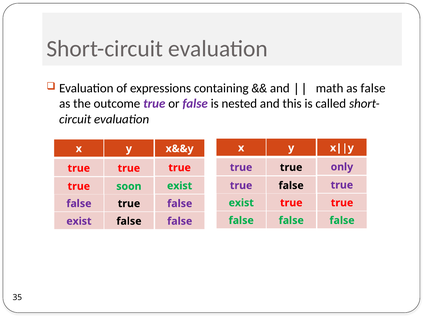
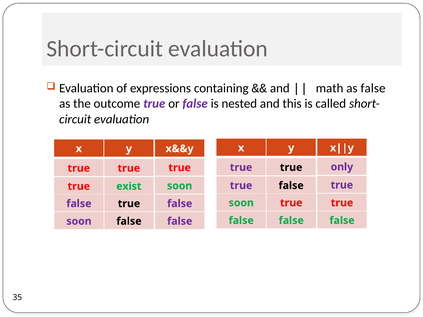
soon: soon -> exist (129, 186)
exist: exist -> soon (180, 186)
exist: exist -> soon (241, 203)
exist: exist -> soon (79, 221)
